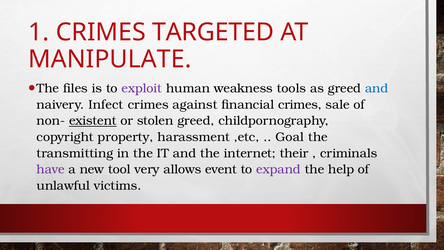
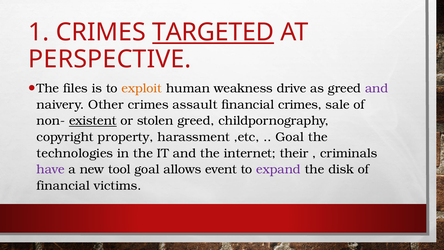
TARGETED underline: none -> present (213, 32)
MANIPULATE: MANIPULATE -> PERSPECTIVE (110, 59)
exploit colour: purple -> orange (142, 88)
tools: tools -> drive (292, 88)
and colour: blue -> purple (377, 88)
Infect: Infect -> Other (106, 105)
against: against -> assault (195, 105)
transmitting: transmitting -> technologies (75, 153)
tool very: very -> goal (147, 169)
help: help -> disk (341, 169)
unlawful: unlawful -> financial (63, 185)
